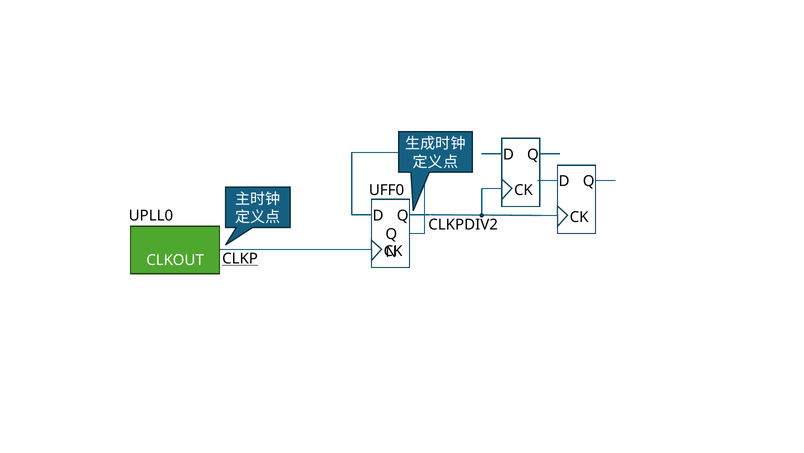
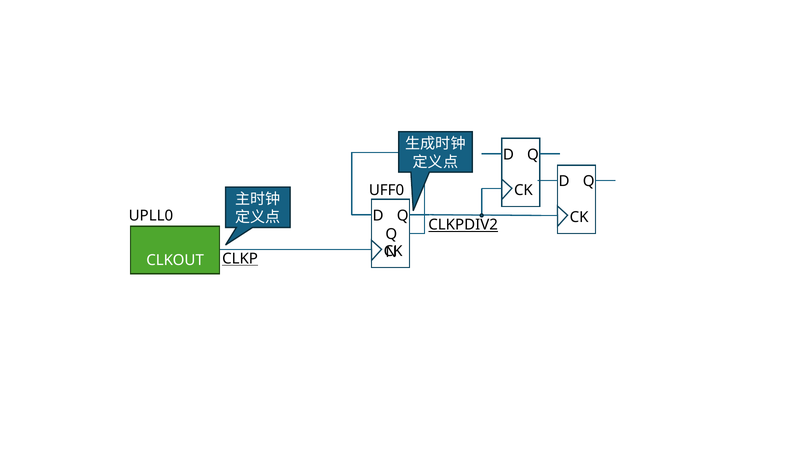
CLKPDIV2 underline: none -> present (463, 225)
